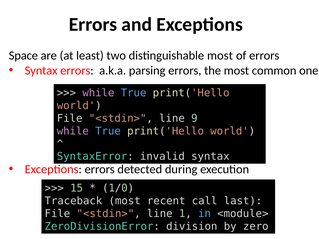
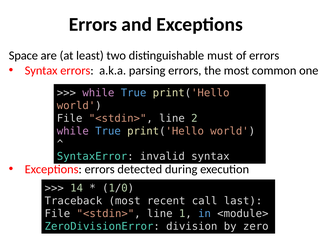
distinguishable most: most -> must (220, 56)
9: 9 -> 2 (194, 118)
15: 15 -> 14 (77, 188)
